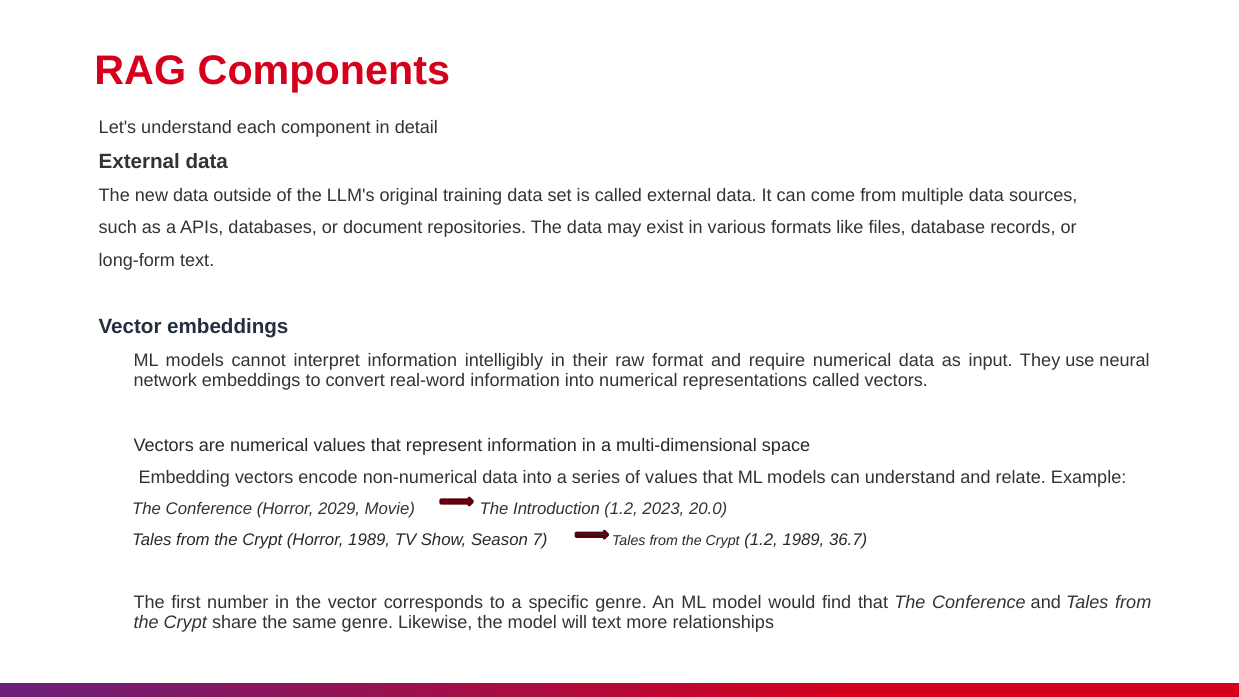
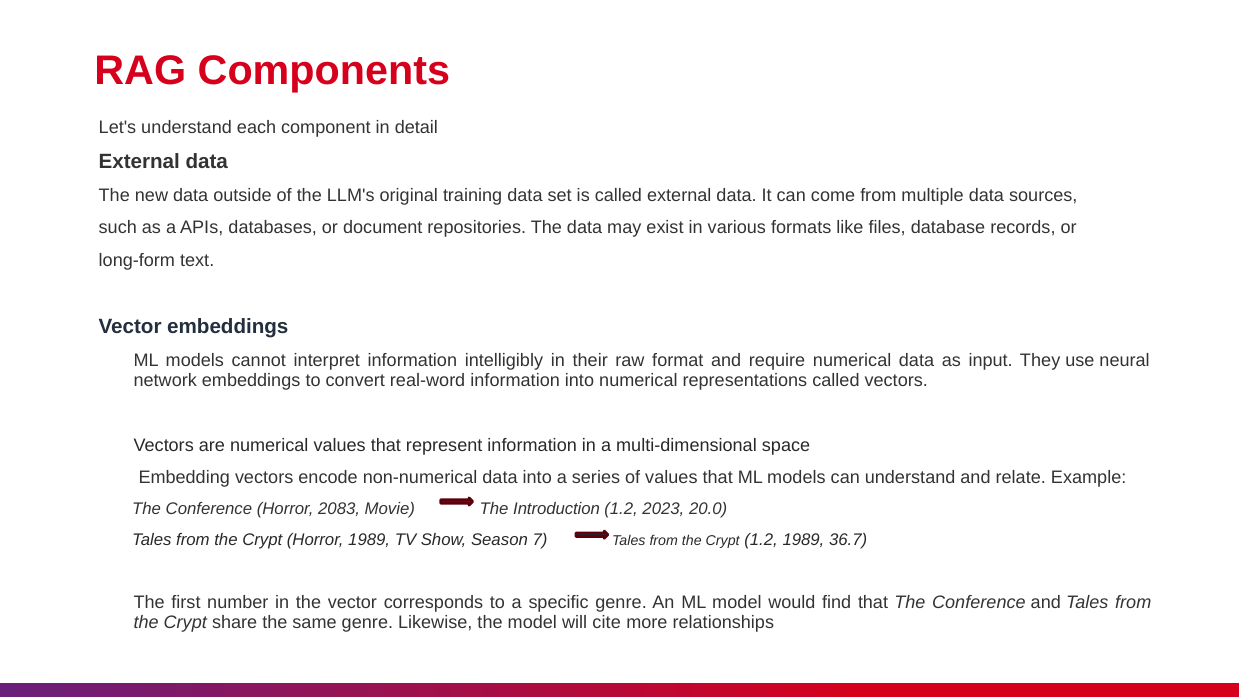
2029: 2029 -> 2083 (339, 509)
will text: text -> cite (607, 622)
